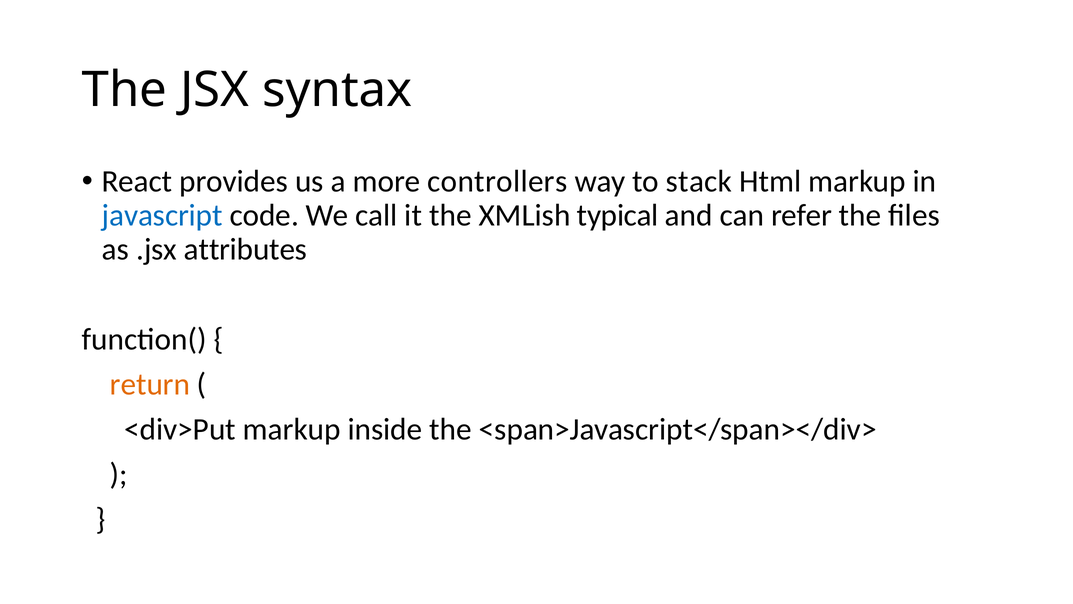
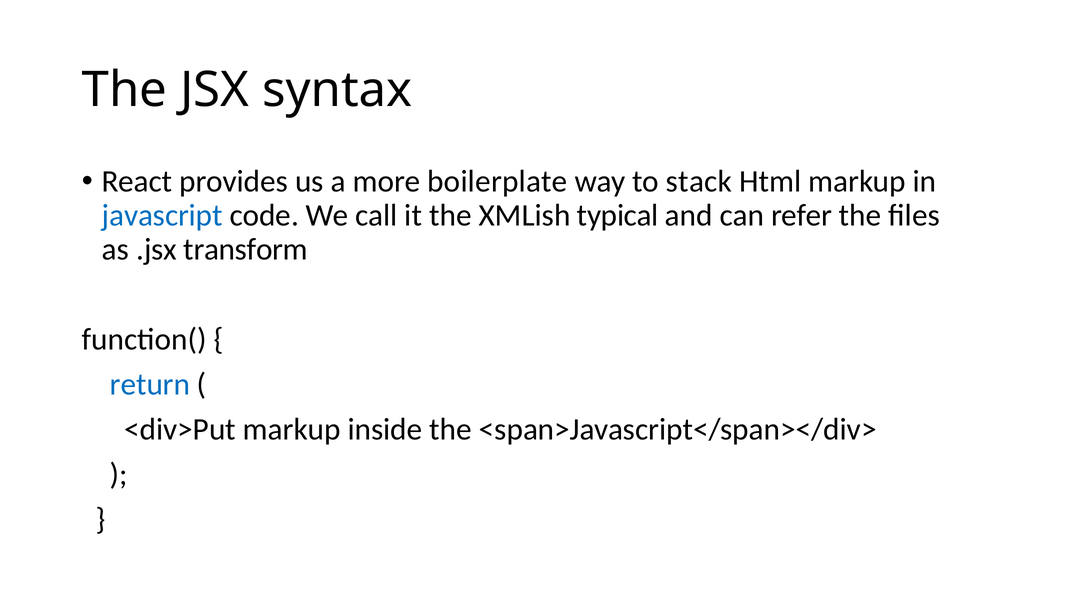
controllers: controllers -> boilerplate (497, 181)
attributes: attributes -> transform (246, 249)
return colour: orange -> blue (150, 384)
